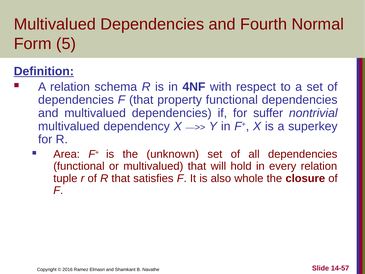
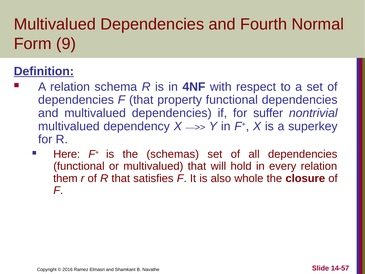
5: 5 -> 9 (66, 44)
Area: Area -> Here (67, 154)
unknown: unknown -> schemas (173, 154)
tuple: tuple -> them (65, 178)
